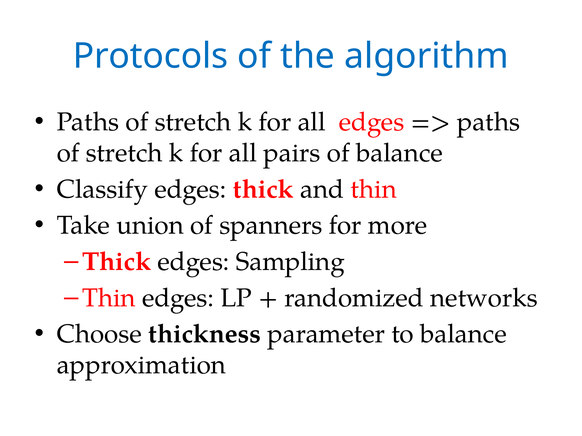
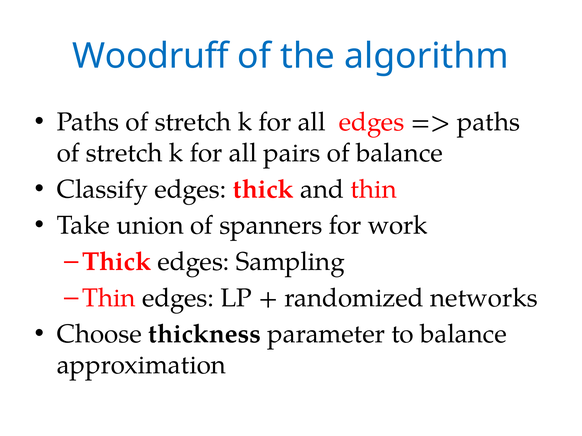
Protocols: Protocols -> Woodruff (151, 56)
more: more -> work (398, 226)
